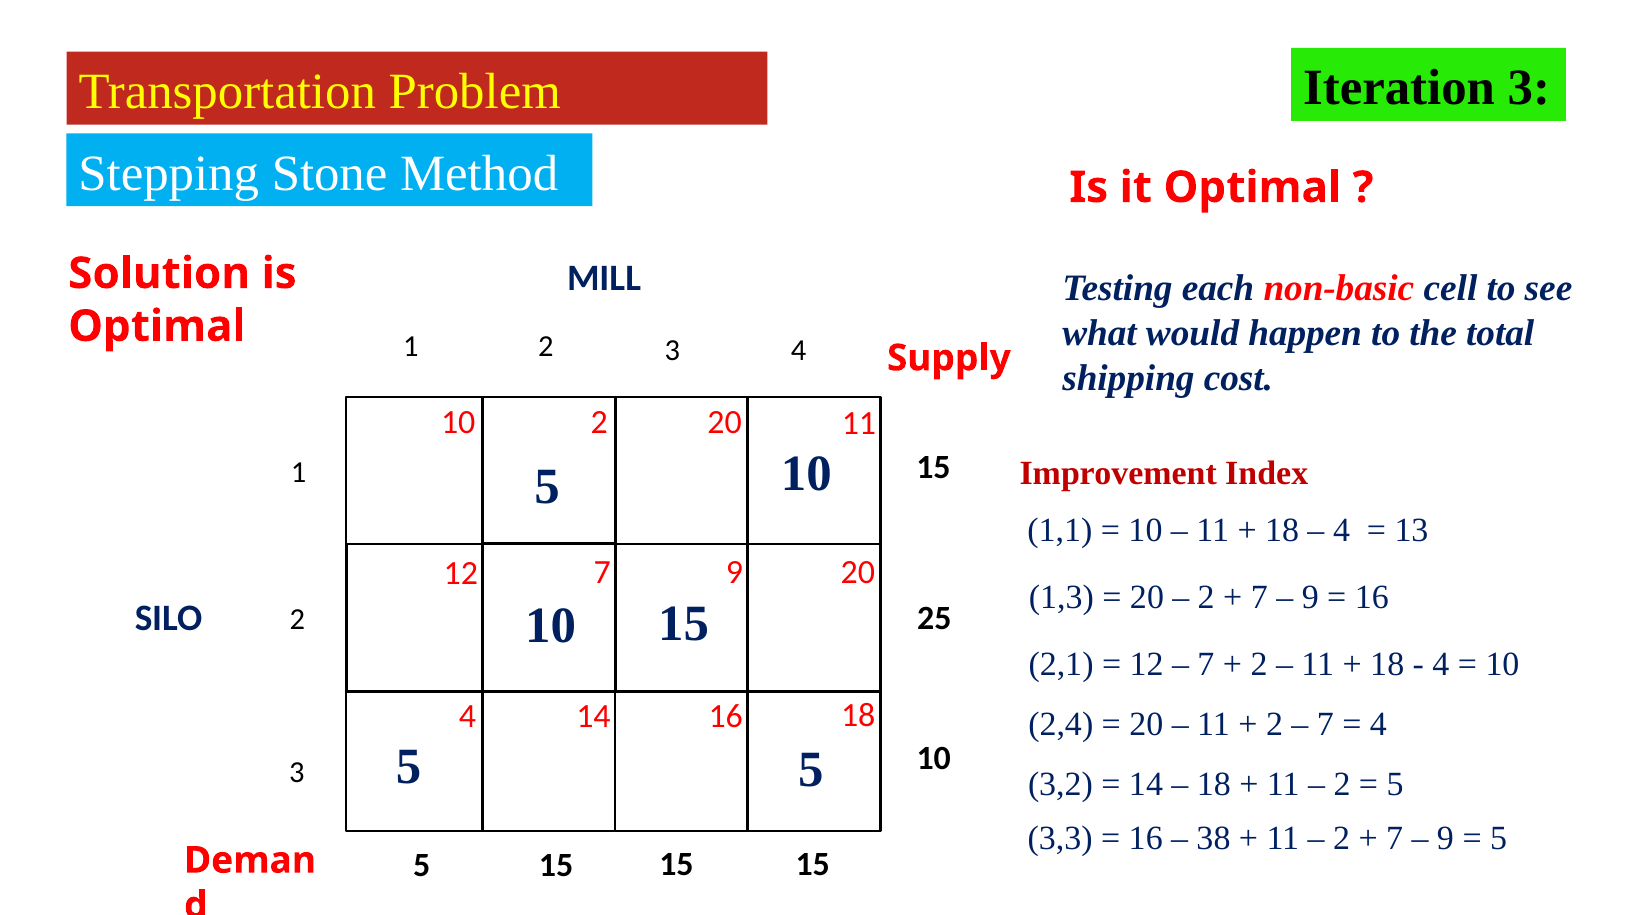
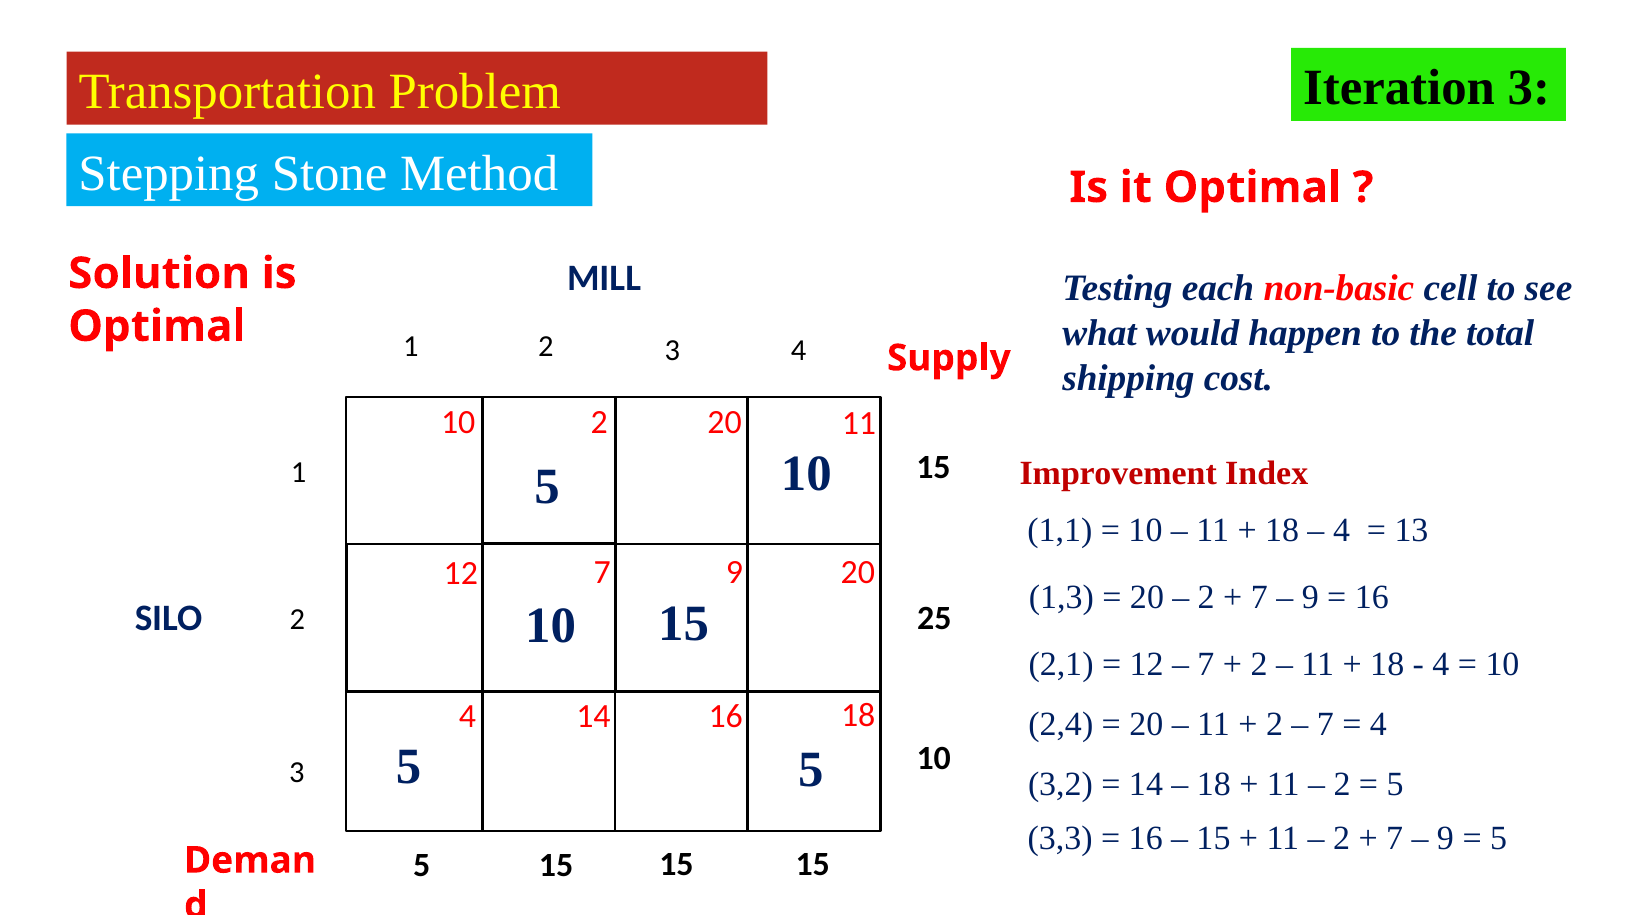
38: 38 -> 15 (1213, 838)
